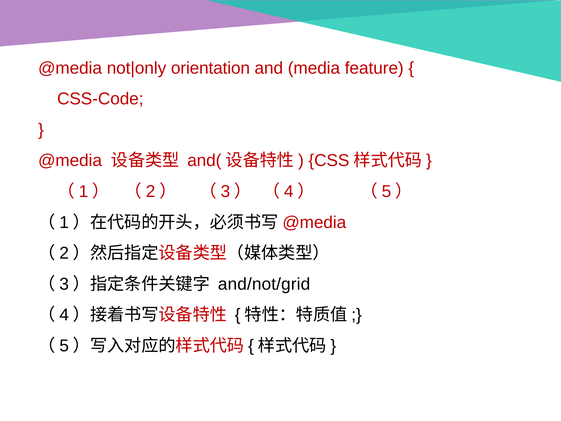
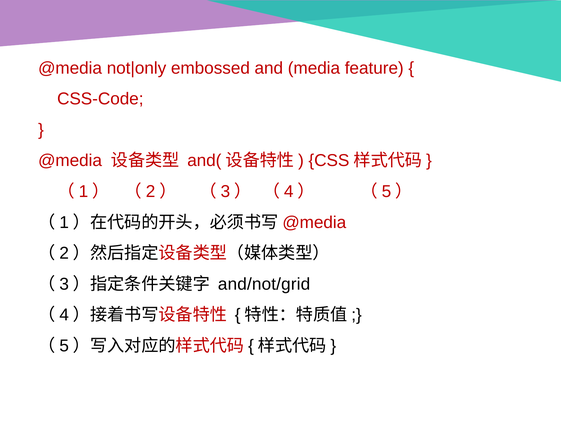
orientation: orientation -> embossed (210, 68)
